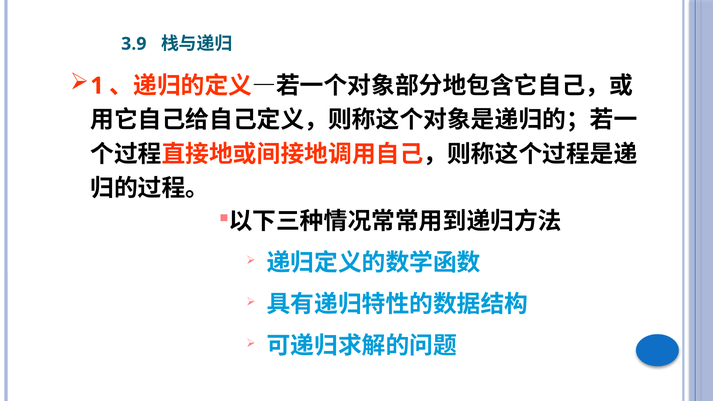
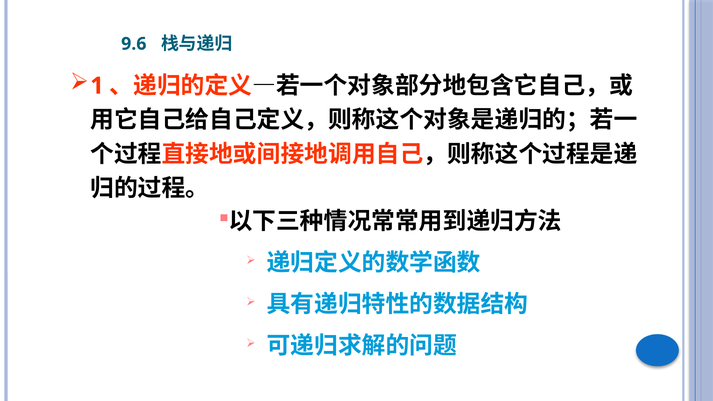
3.9: 3.9 -> 9.6 (134, 44)
